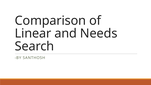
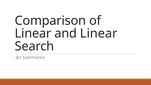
and Needs: Needs -> Linear (99, 33)
